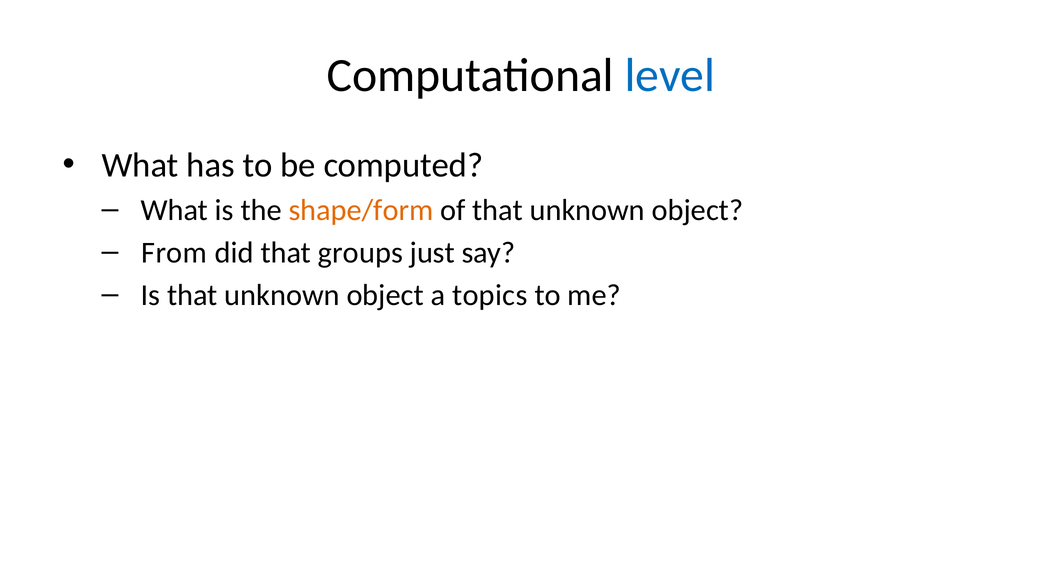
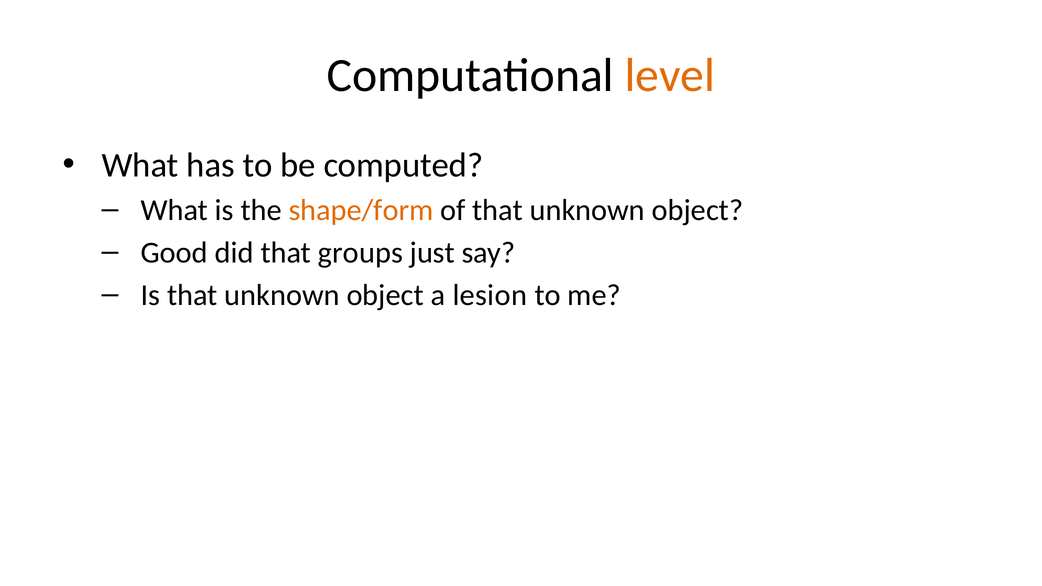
level colour: blue -> orange (670, 76)
From: From -> Good (174, 253)
topics: topics -> lesion (490, 295)
